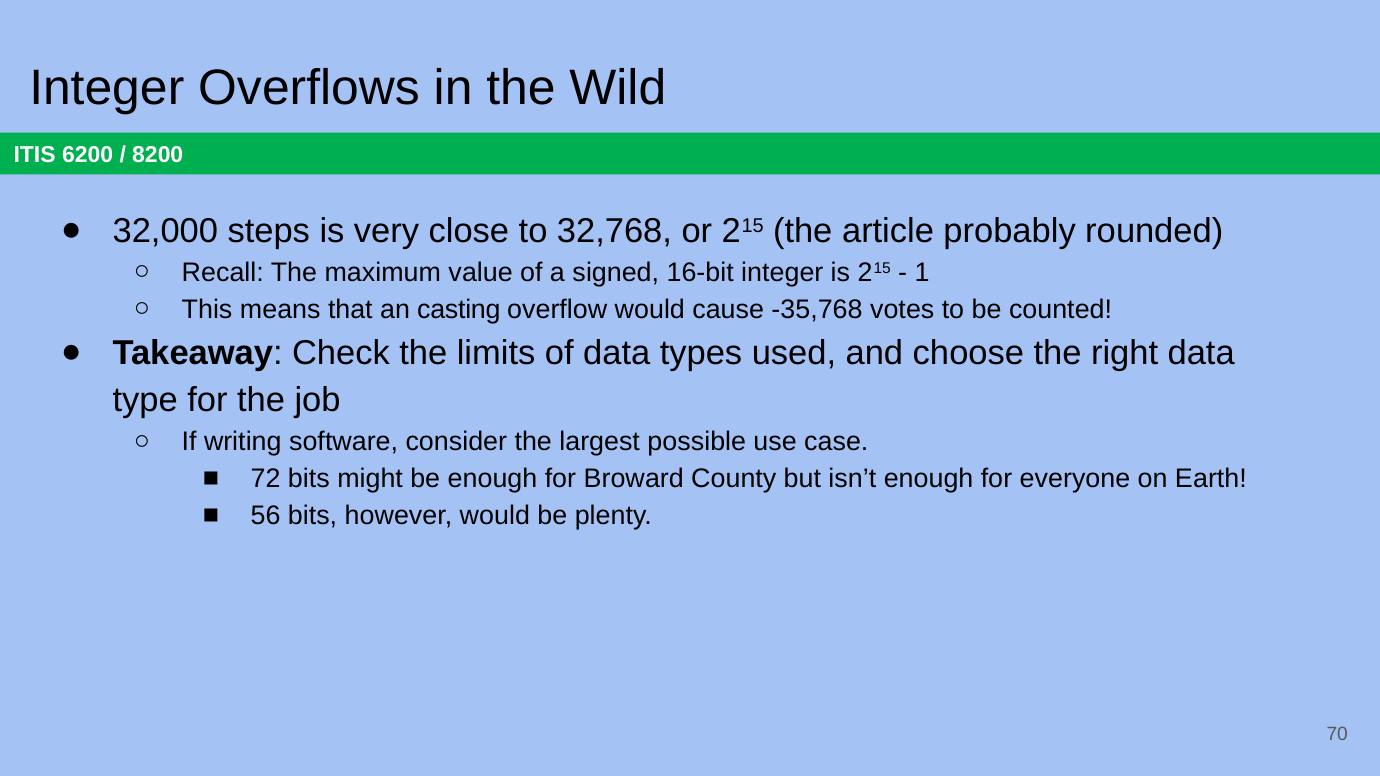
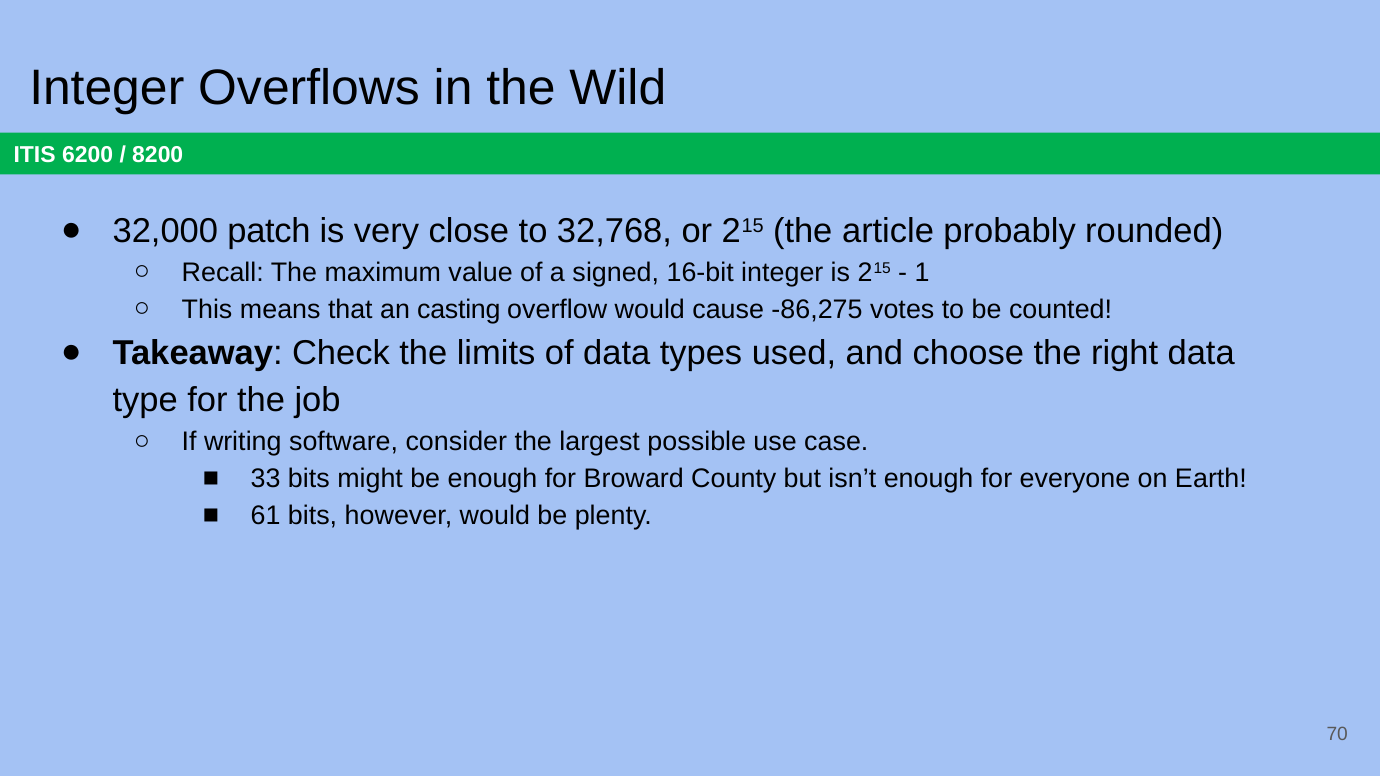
steps: steps -> patch (269, 231)
-35,768: -35,768 -> -86,275 (817, 310)
72: 72 -> 33 (266, 479)
56: 56 -> 61 (266, 516)
